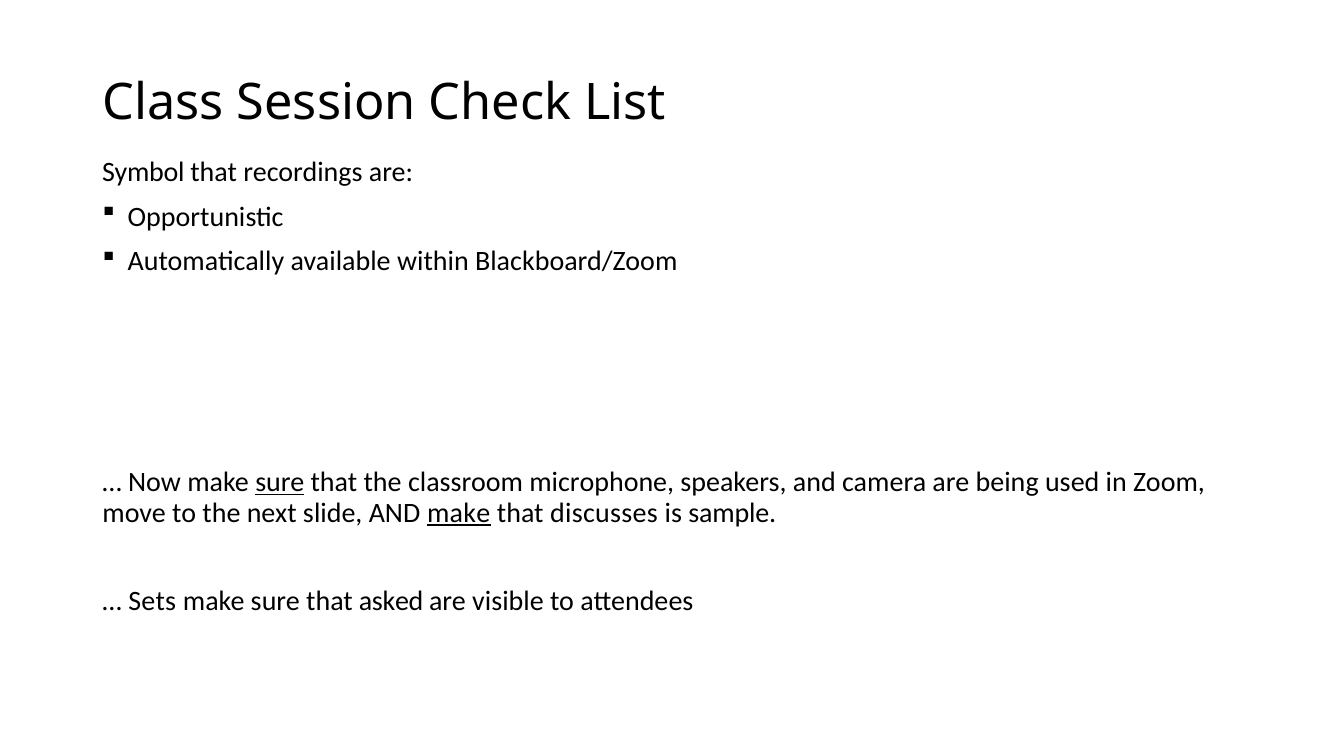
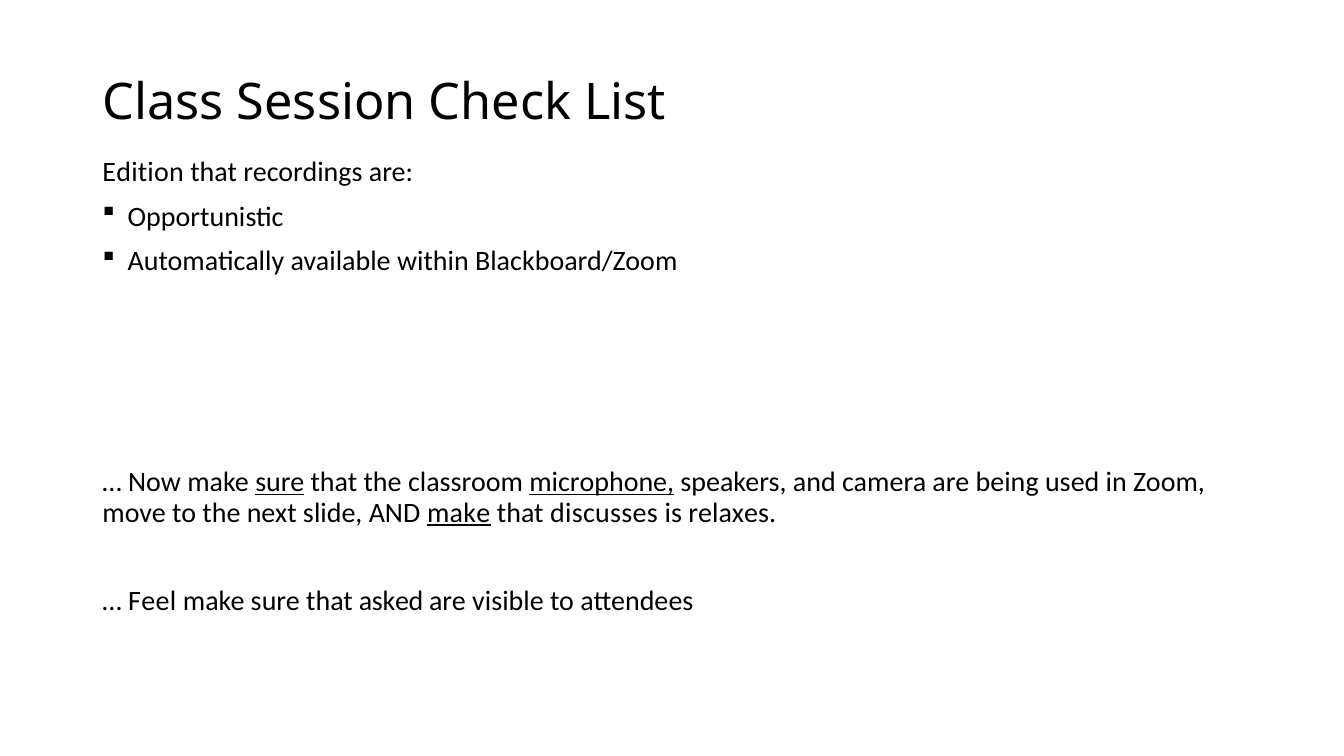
Symbol: Symbol -> Edition (143, 173)
microphone underline: none -> present (602, 483)
sample: sample -> relaxes (732, 513)
Sets: Sets -> Feel (152, 601)
